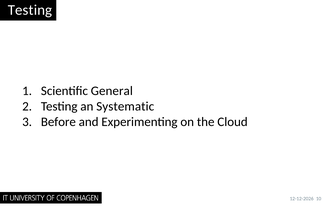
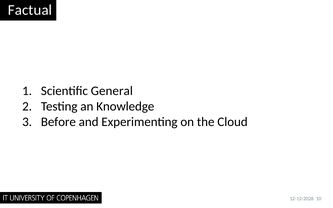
Testing: Testing -> Factual (30, 10)
Systematic: Systematic -> Knowledge (125, 106)
